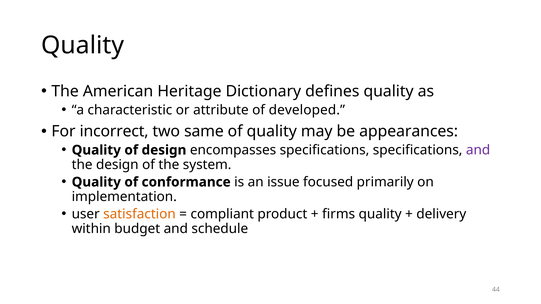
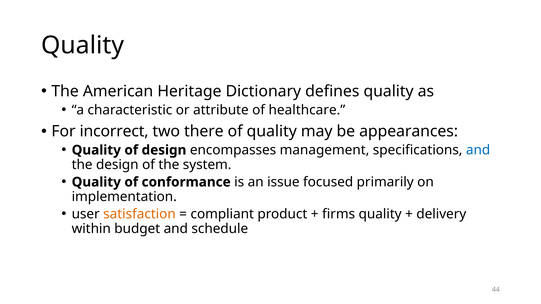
developed: developed -> healthcare (307, 110)
same: same -> there (204, 132)
encompasses specifications: specifications -> management (324, 150)
and colour: purple -> blue (478, 150)
